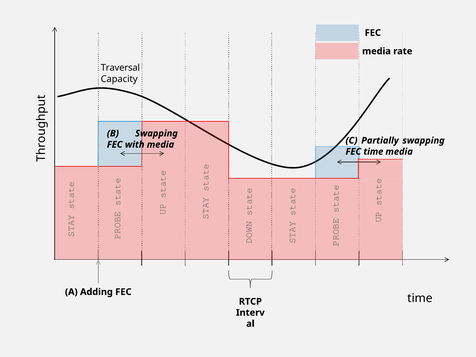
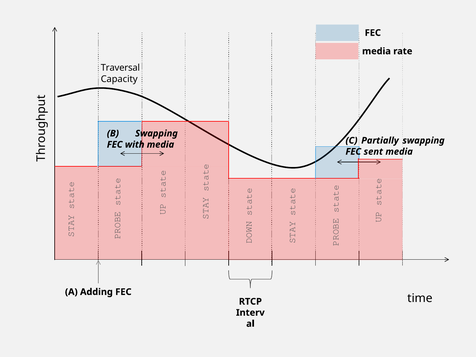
FEC time: time -> sent (373, 152)
